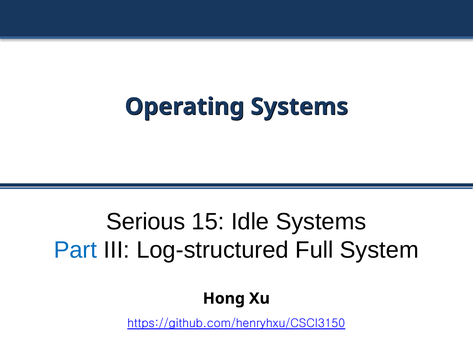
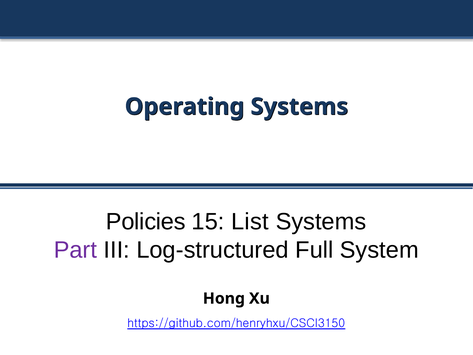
Serious: Serious -> Policies (146, 222)
Idle: Idle -> List (250, 222)
Part colour: blue -> purple (75, 250)
